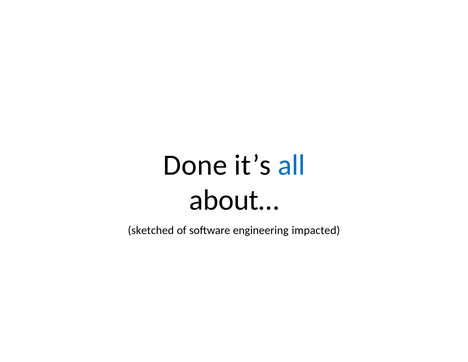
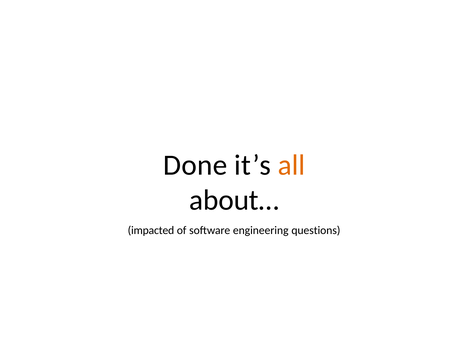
all colour: blue -> orange (291, 165)
sketched: sketched -> impacted (151, 230)
impacted: impacted -> questions (316, 230)
